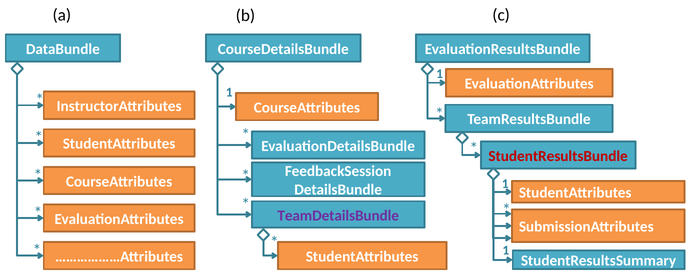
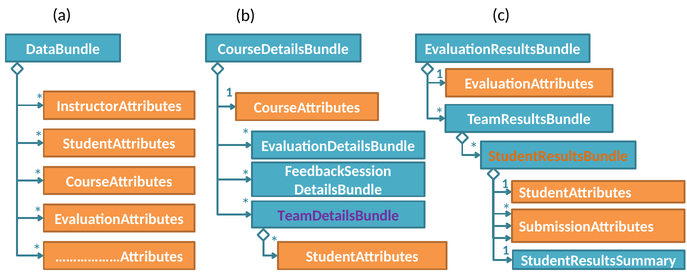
StudentResultsBundle colour: red -> orange (558, 156)
